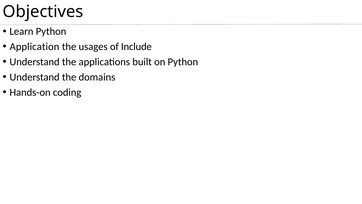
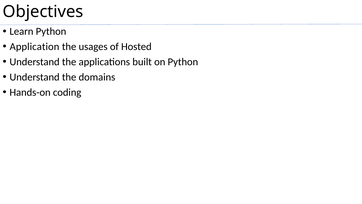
Include: Include -> Hosted (136, 47)
